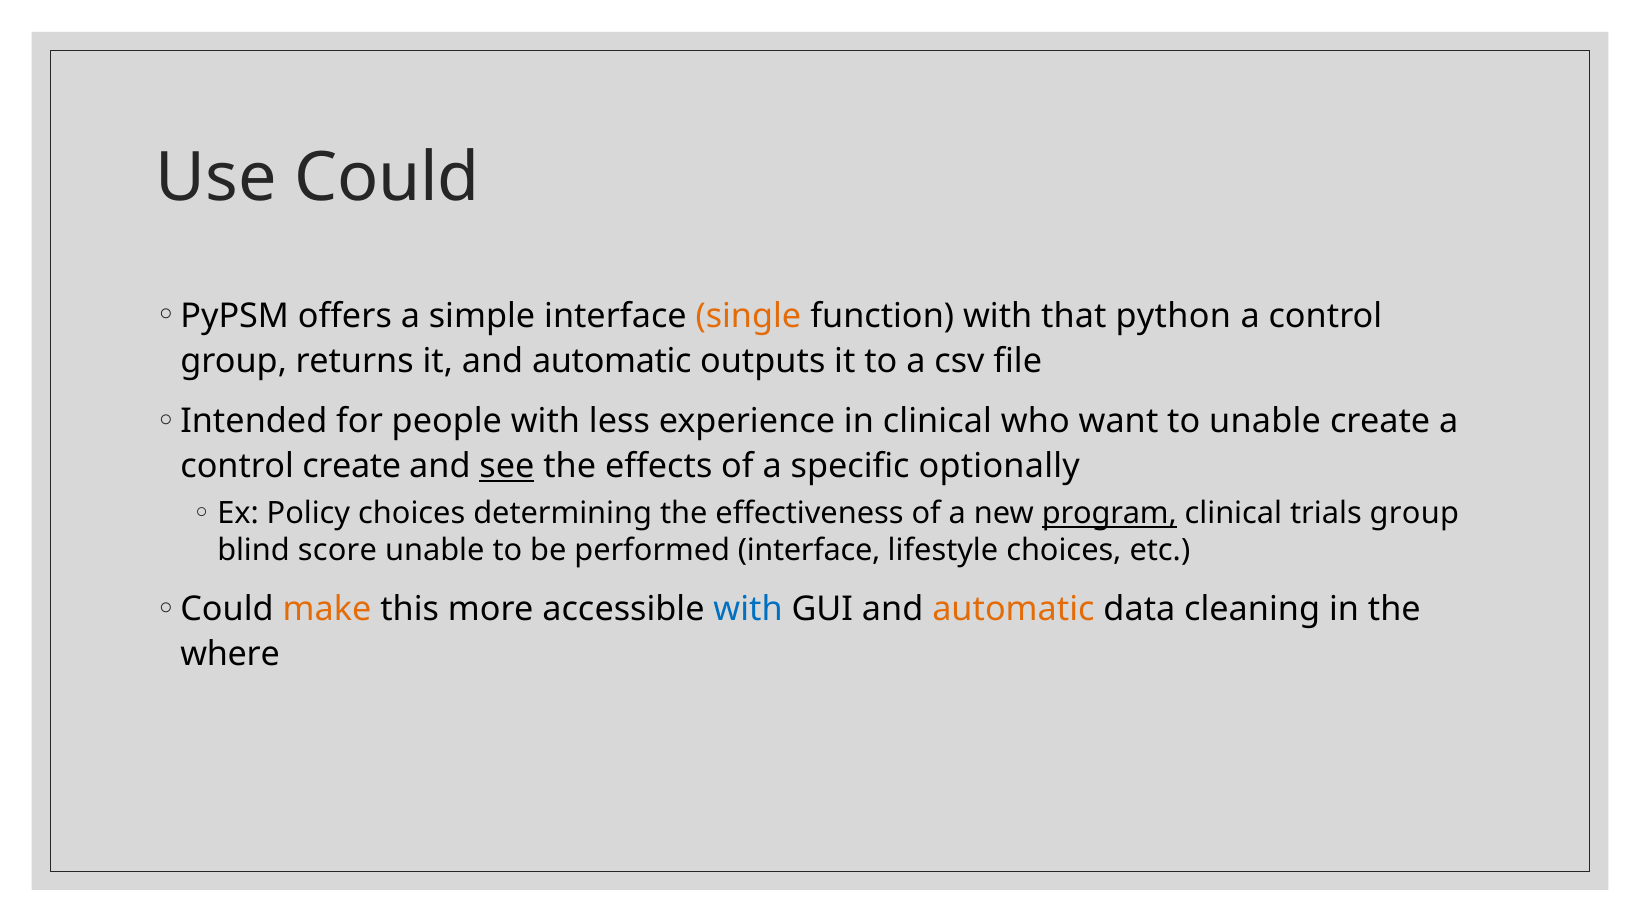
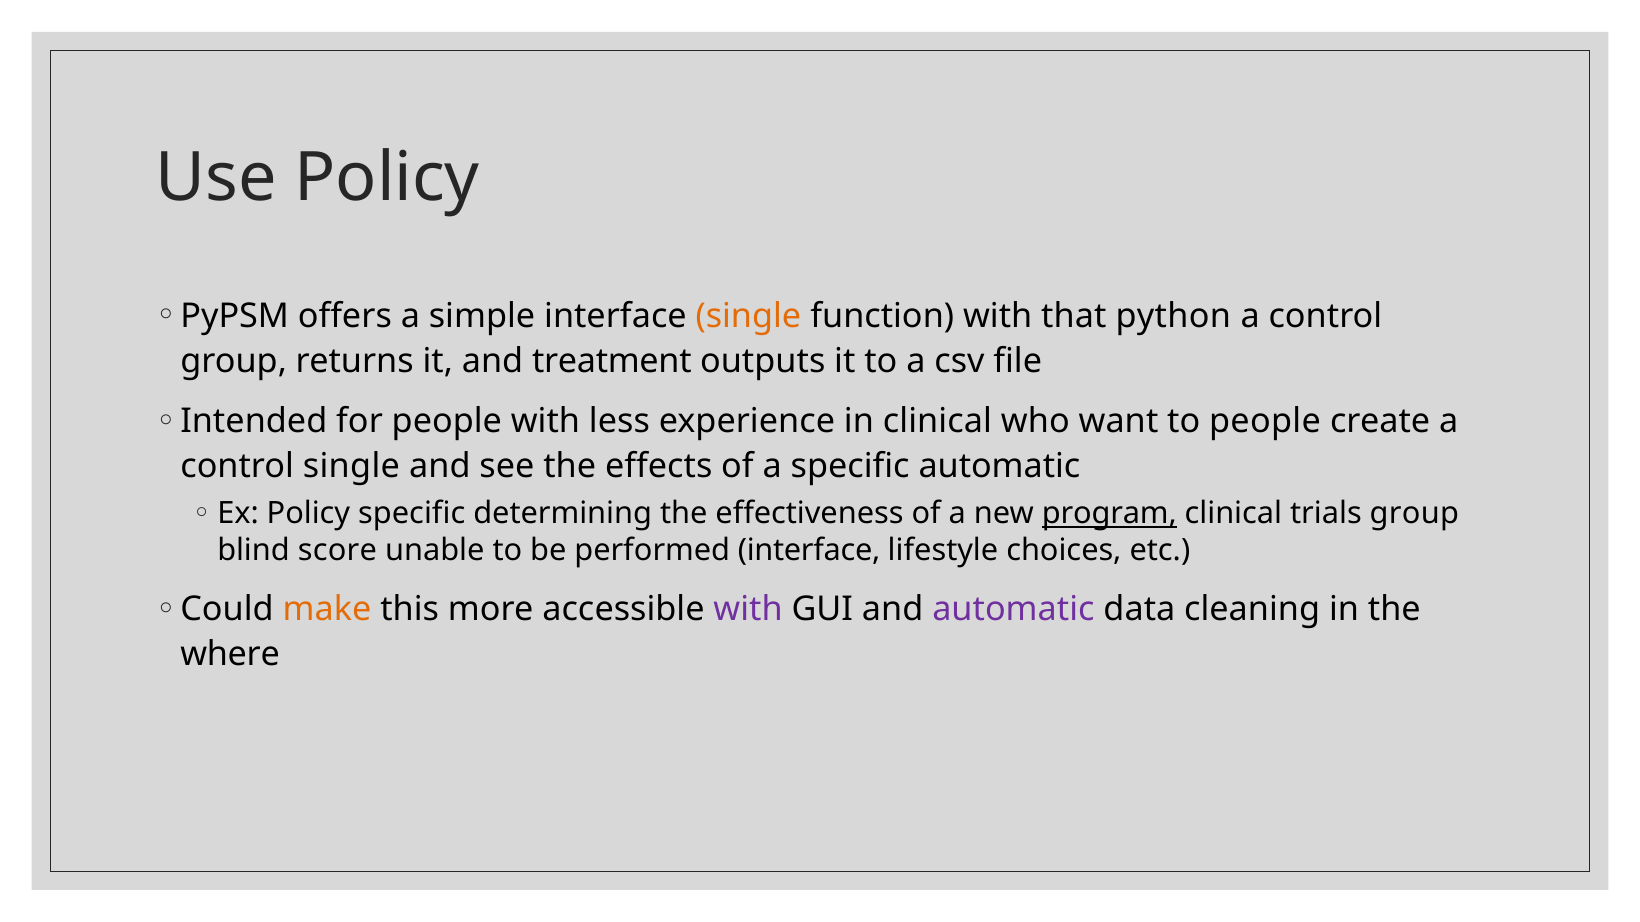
Use Could: Could -> Policy (387, 178)
it and automatic: automatic -> treatment (612, 361)
to unable: unable -> people (1265, 422)
control create: create -> single (351, 467)
see underline: present -> none (507, 467)
specific optionally: optionally -> automatic (999, 467)
Policy choices: choices -> specific (412, 514)
with colour: blue -> purple (748, 610)
automatic colour: orange -> purple (1013, 610)
